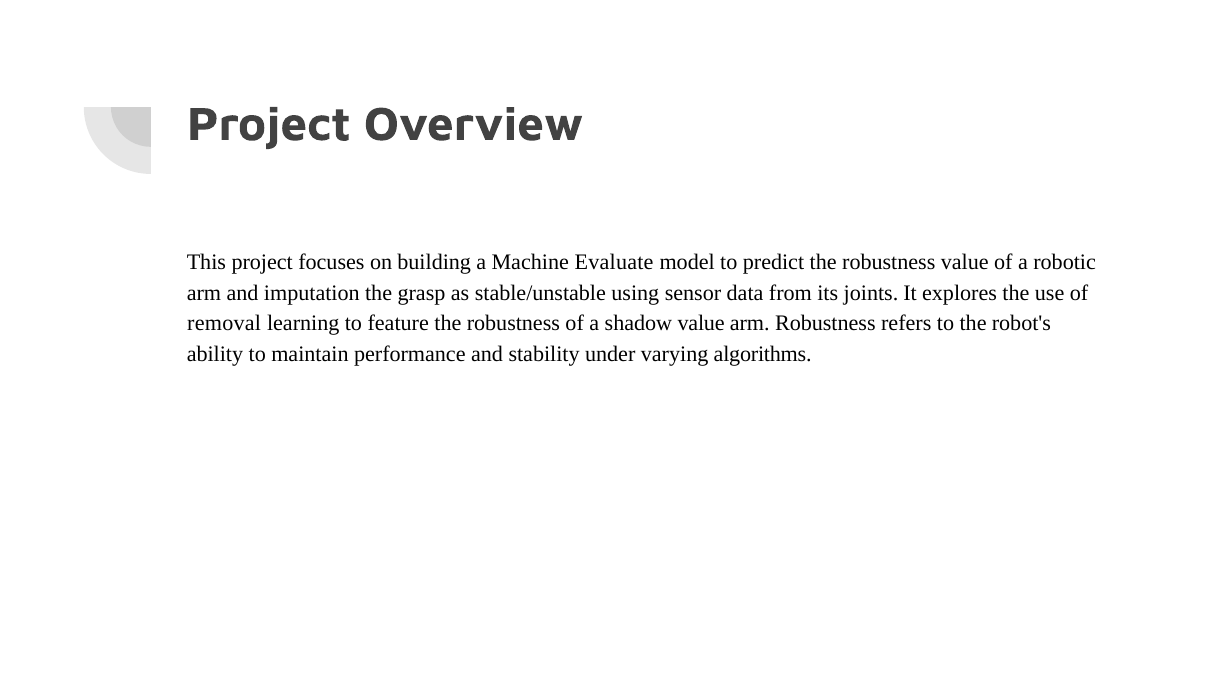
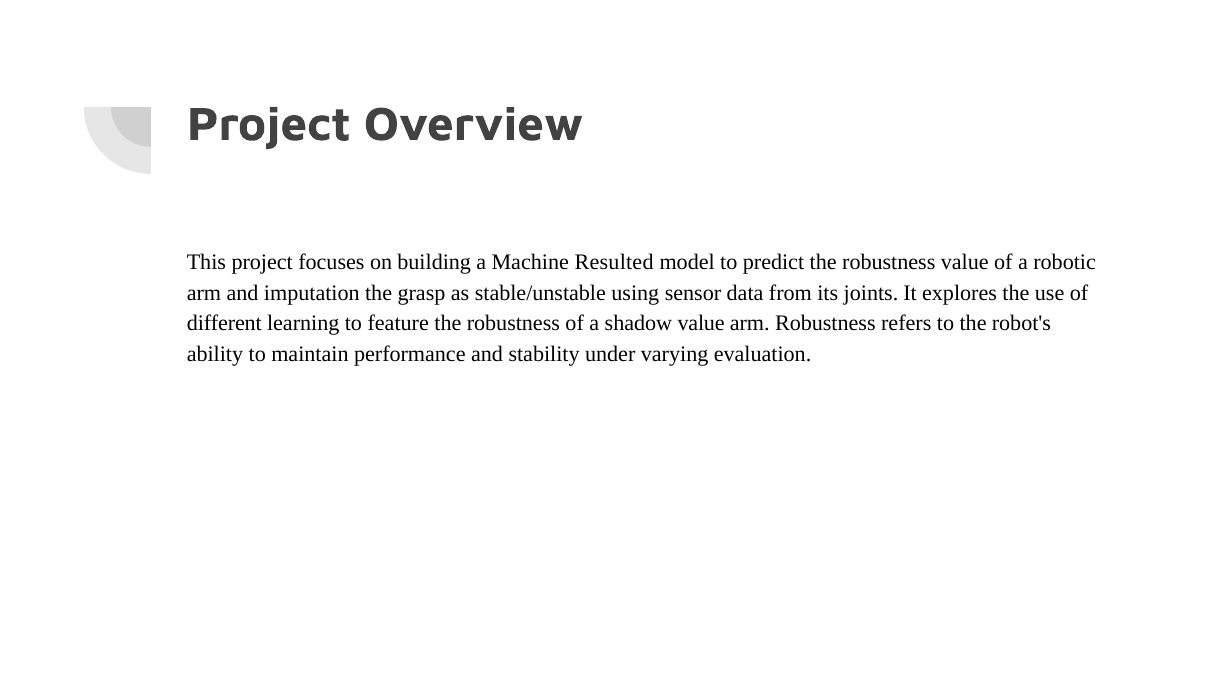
Evaluate: Evaluate -> Resulted (614, 263)
removal: removal -> different (224, 323)
algorithms: algorithms -> evaluation (763, 354)
